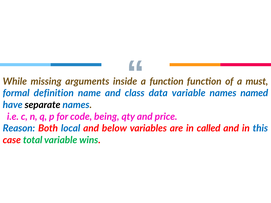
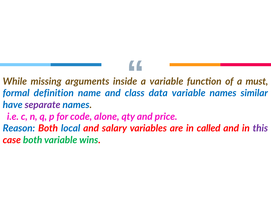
function: function -> variable (166, 82)
named: named -> similar (254, 93)
separate colour: black -> purple (43, 105)
being: being -> alone (107, 117)
below: below -> salary (114, 128)
this colour: blue -> purple (260, 128)
case total: total -> both (33, 140)
